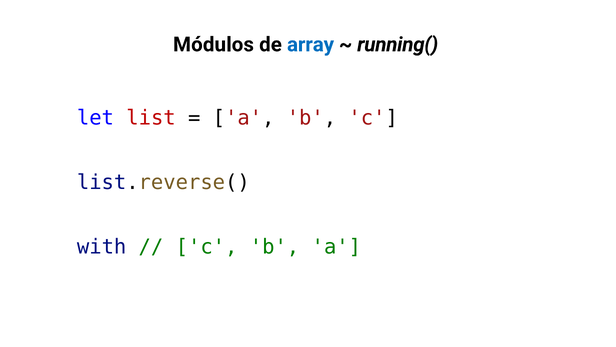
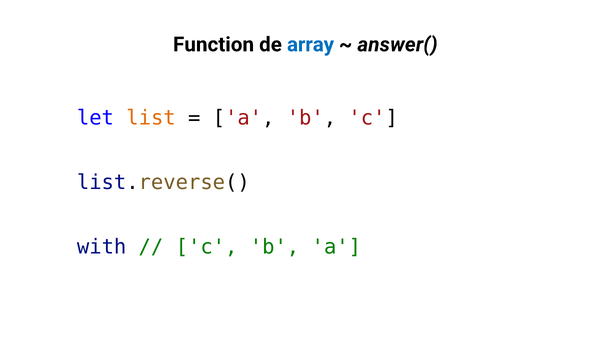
Módulos: Módulos -> Function (214, 44)
running(: running( -> answer( (397, 44)
list colour: red -> orange (151, 118)
